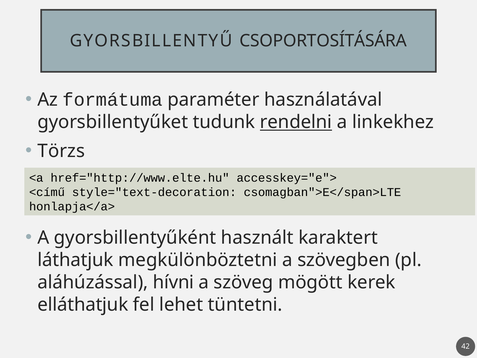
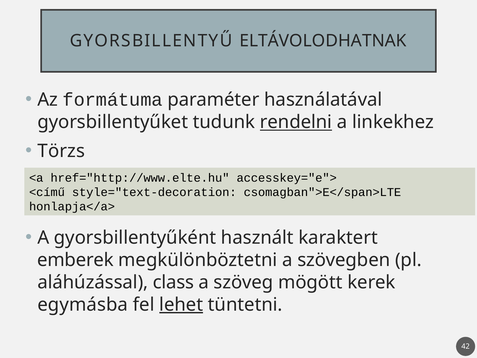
CSOPORTOSÍTÁSÁRA: CSOPORTOSÍTÁSÁRA -> ELTÁVOLODHATNAK (323, 41)
láthatjuk: láthatjuk -> emberek (75, 260)
hívni: hívni -> class (173, 282)
elláthatjuk: elláthatjuk -> egymásba (83, 304)
lehet underline: none -> present (181, 304)
